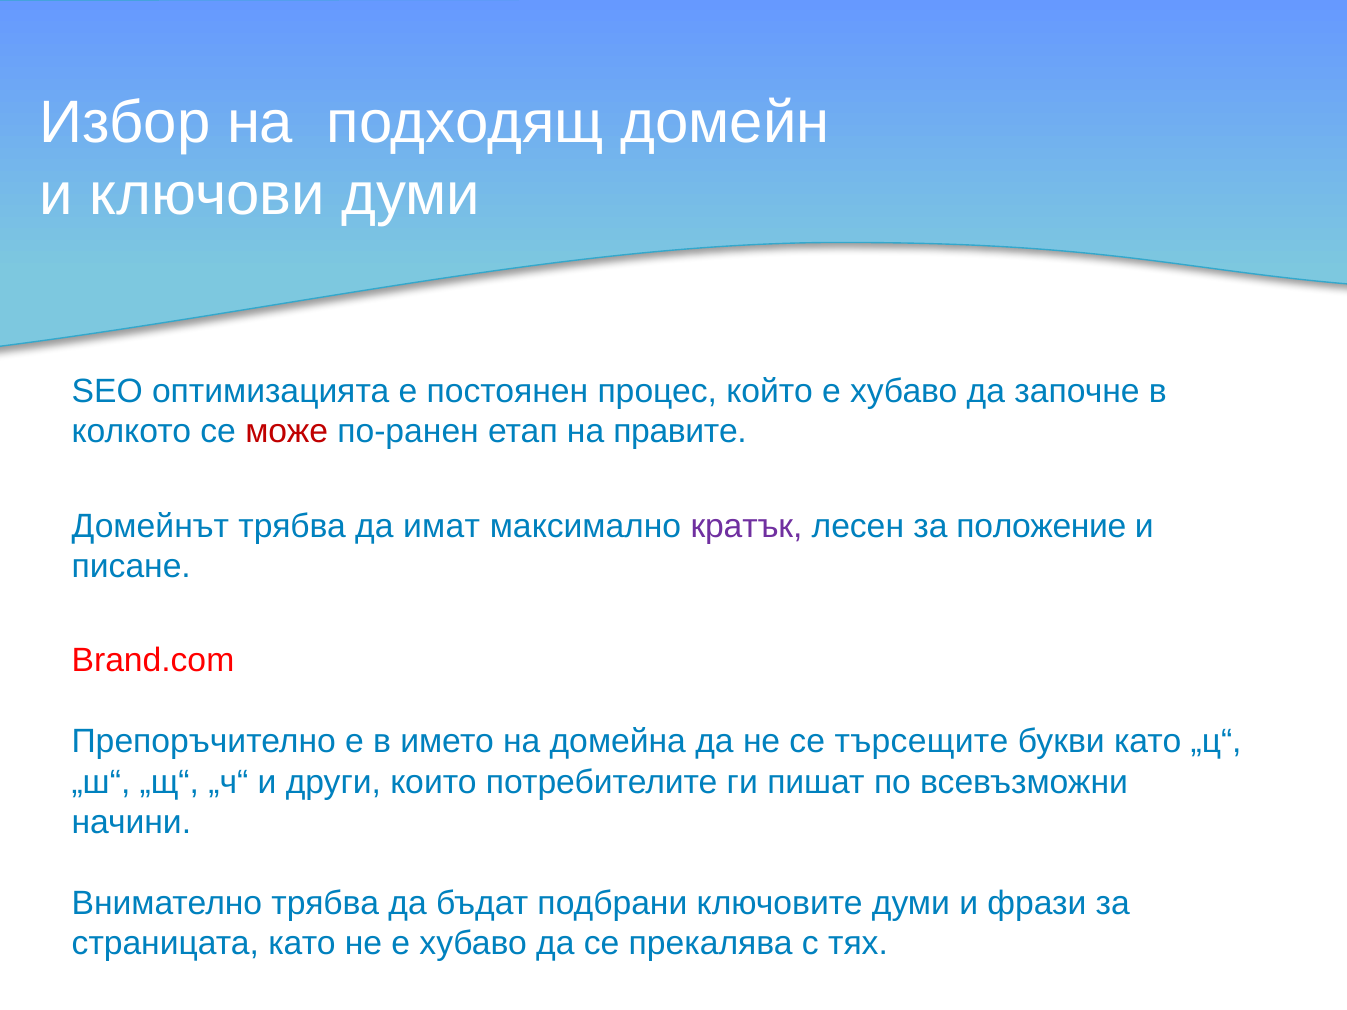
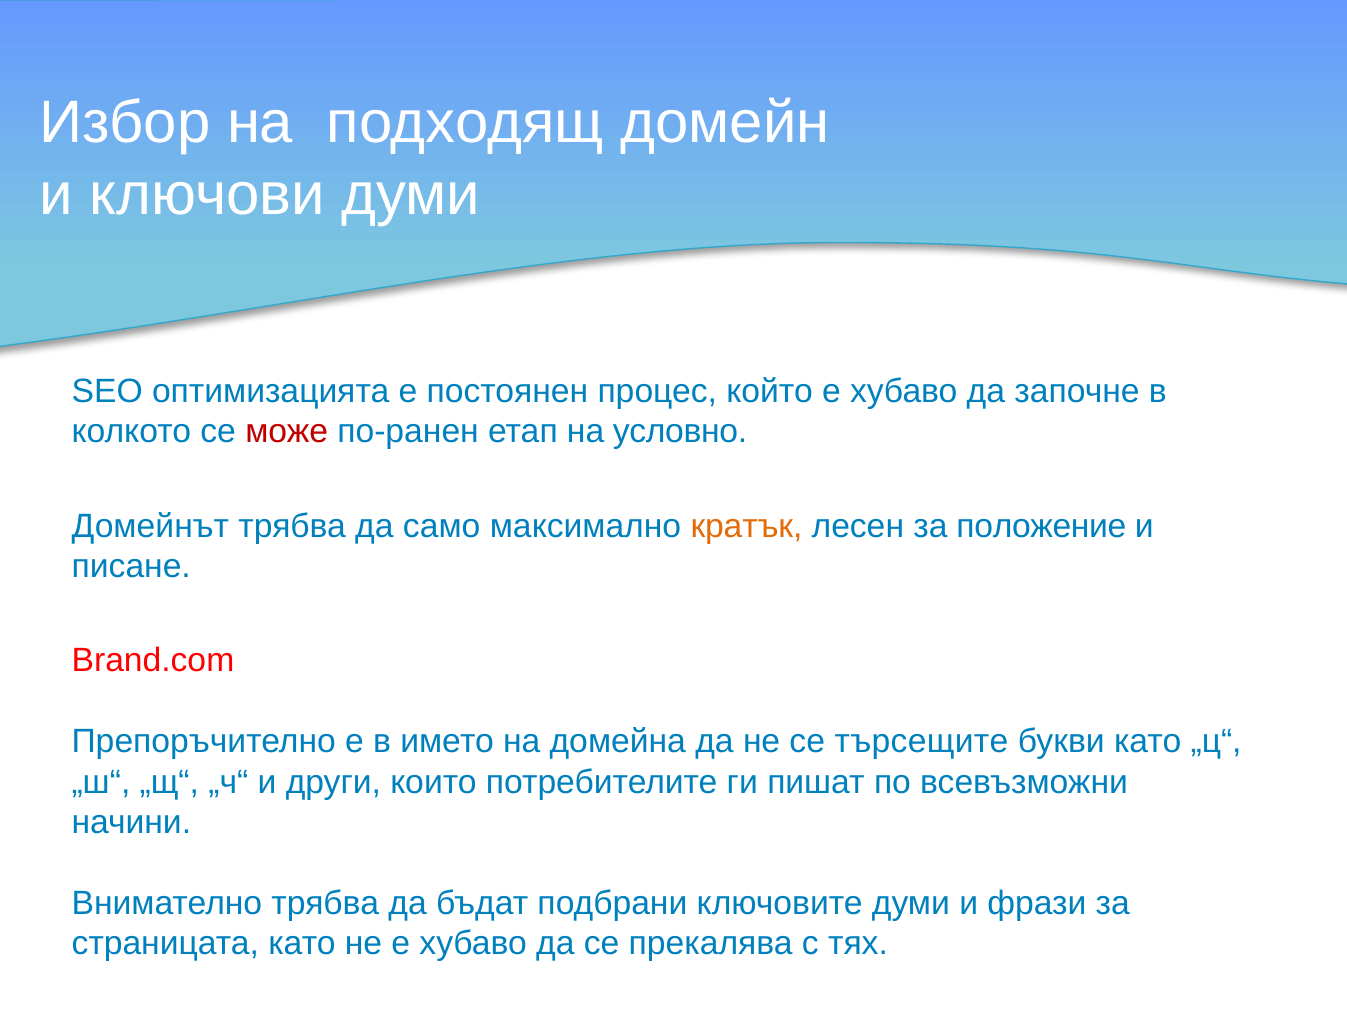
правите: правите -> условно (680, 432)
имат: имат -> само (442, 526)
кратък colour: purple -> orange (746, 526)
